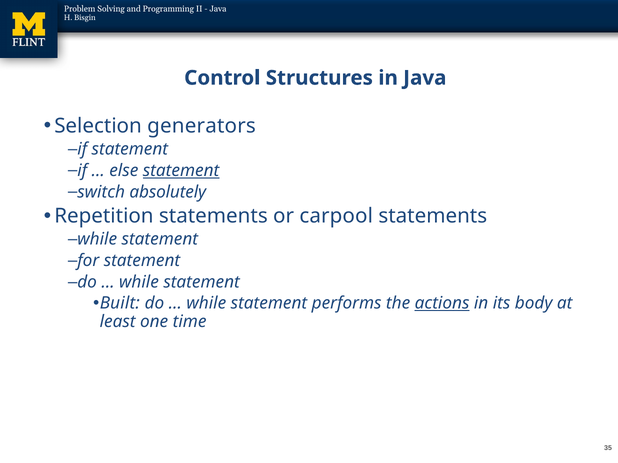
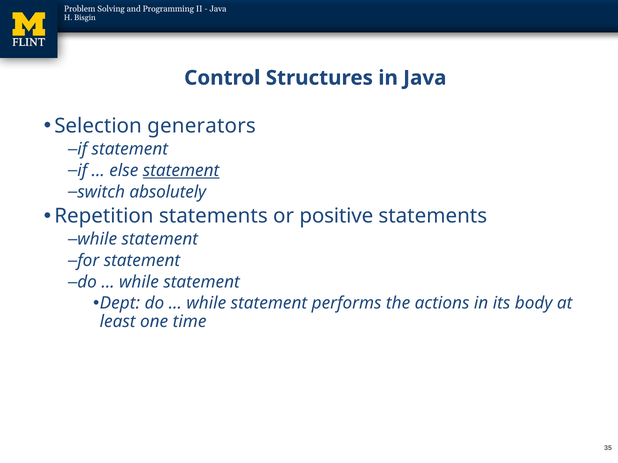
carpool: carpool -> positive (336, 216)
Built: Built -> Dept (120, 304)
actions underline: present -> none (442, 304)
